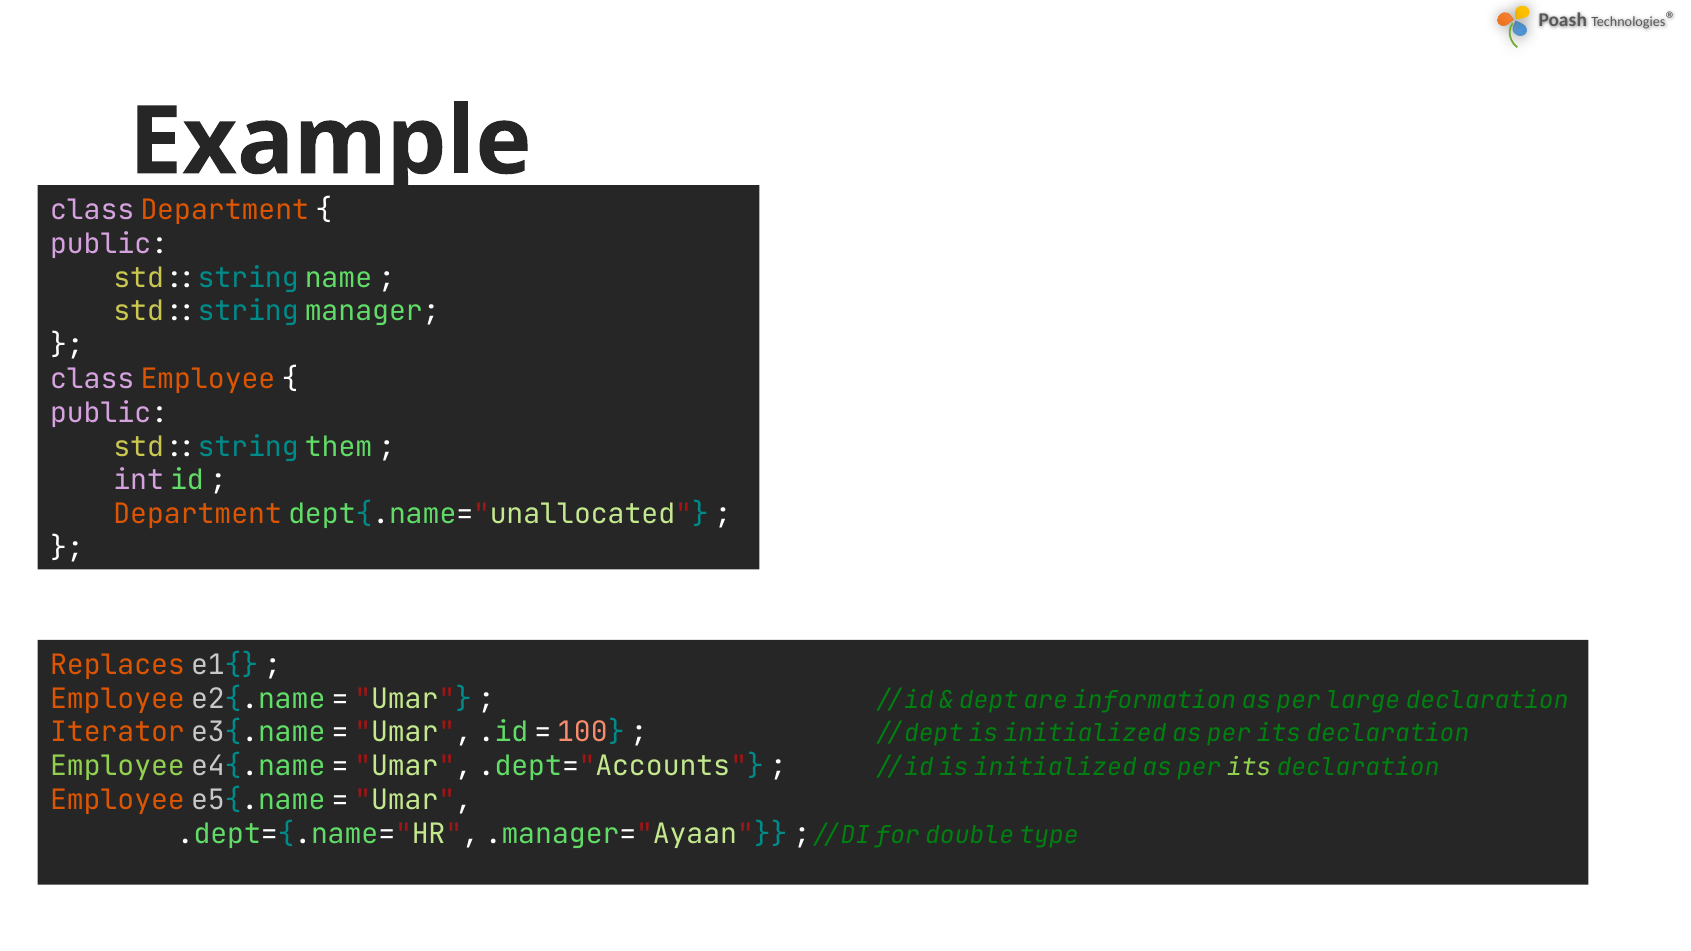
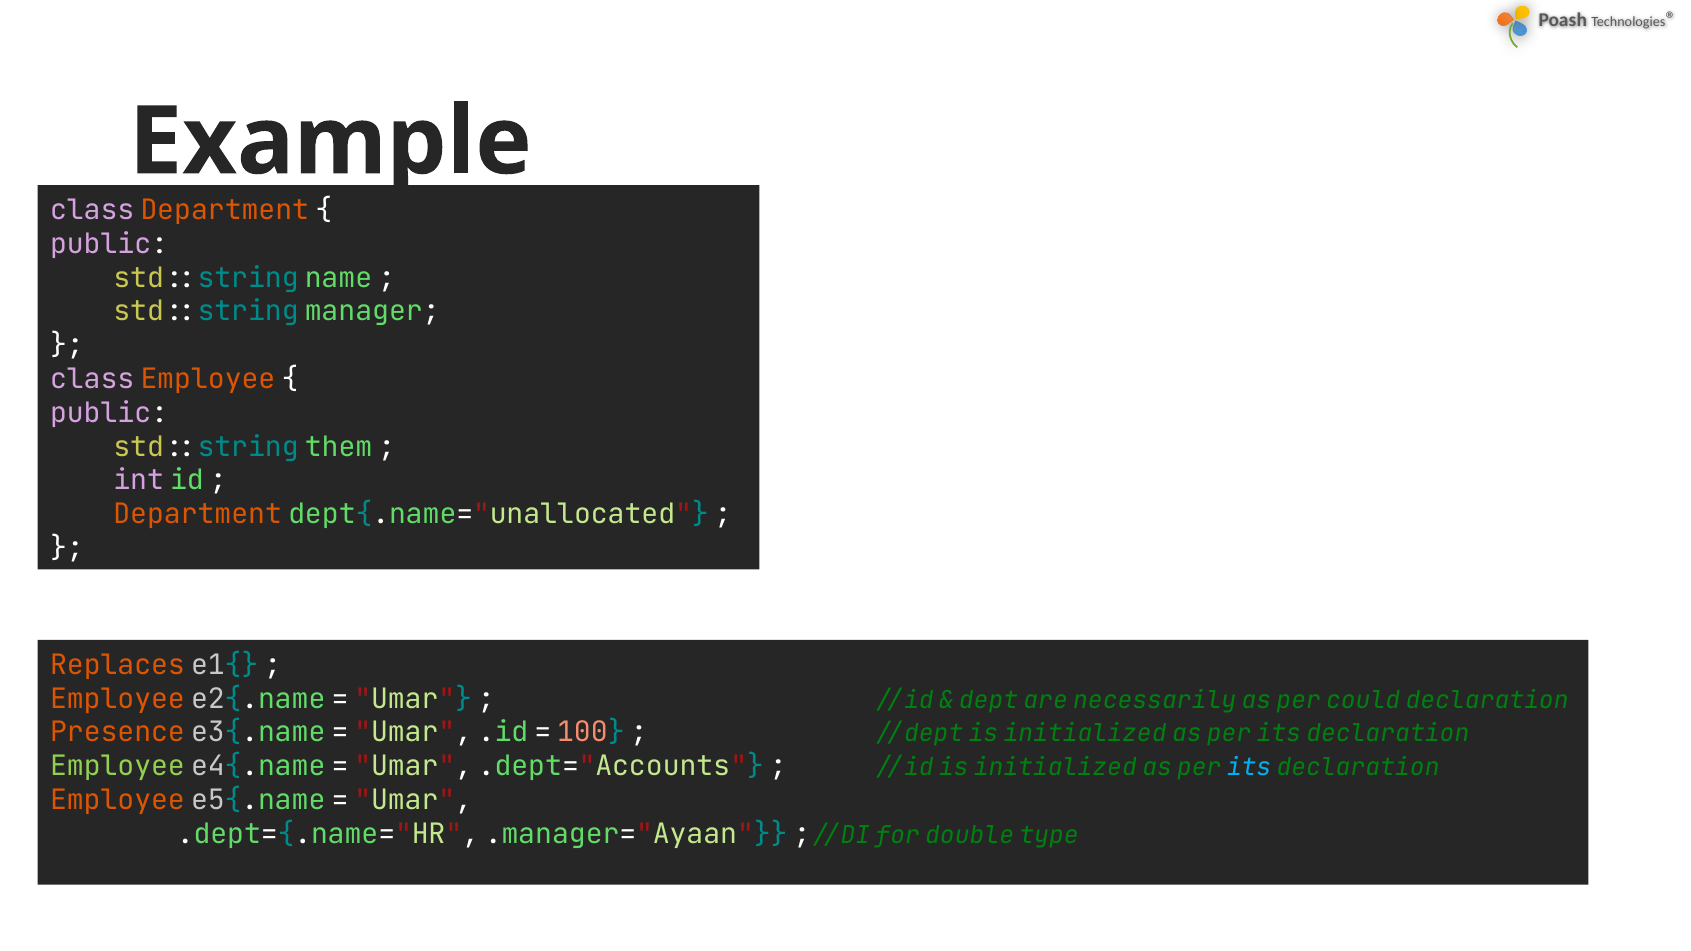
information: information -> necessarily (1155, 700)
large: large -> could (1363, 700)
Iterator: Iterator -> Presence (117, 733)
its colour: light green -> light blue (1249, 768)
